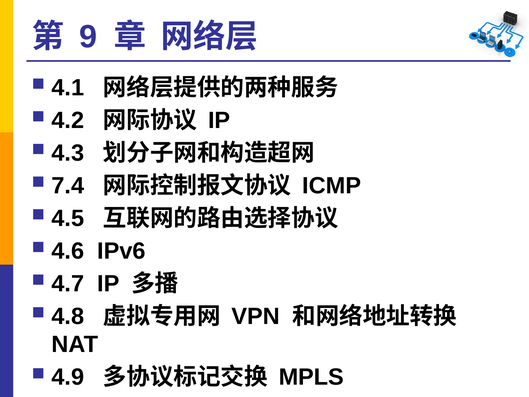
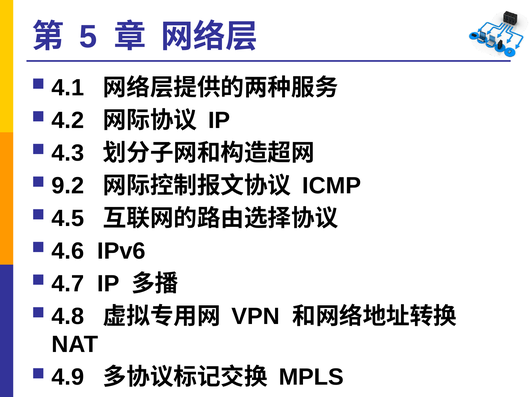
9: 9 -> 5 (88, 37)
7.4: 7.4 -> 9.2 (68, 186)
